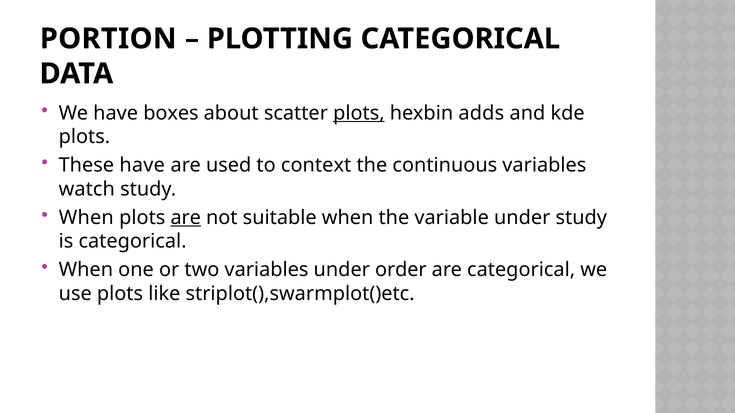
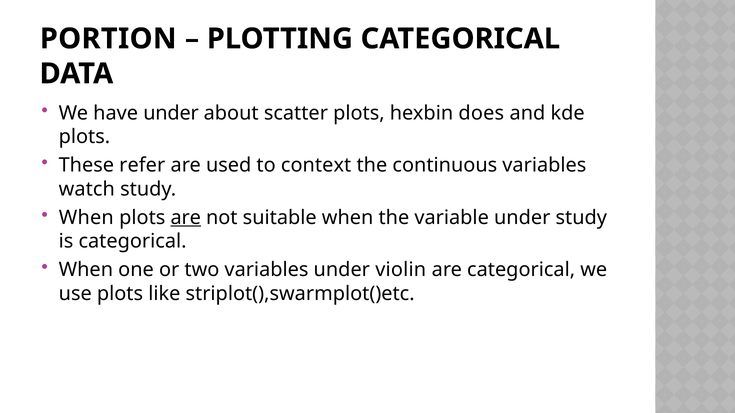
have boxes: boxes -> under (171, 113)
plots underline: present -> none (359, 113)
adds: adds -> does (481, 113)
These have: have -> refer (142, 165)
order: order -> violin (401, 270)
